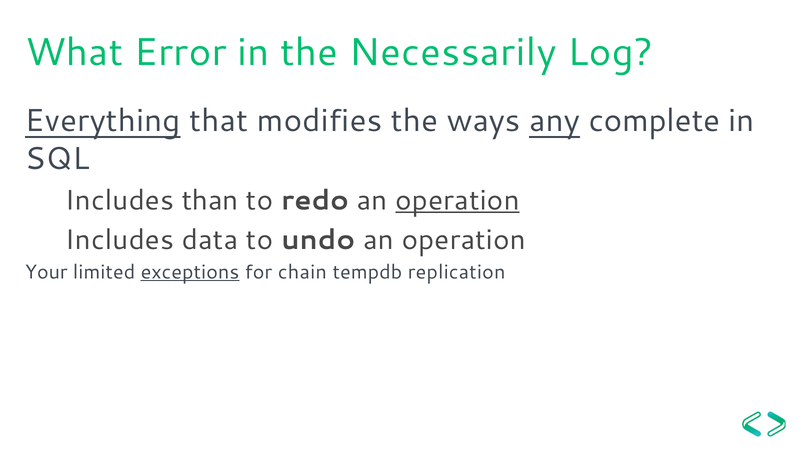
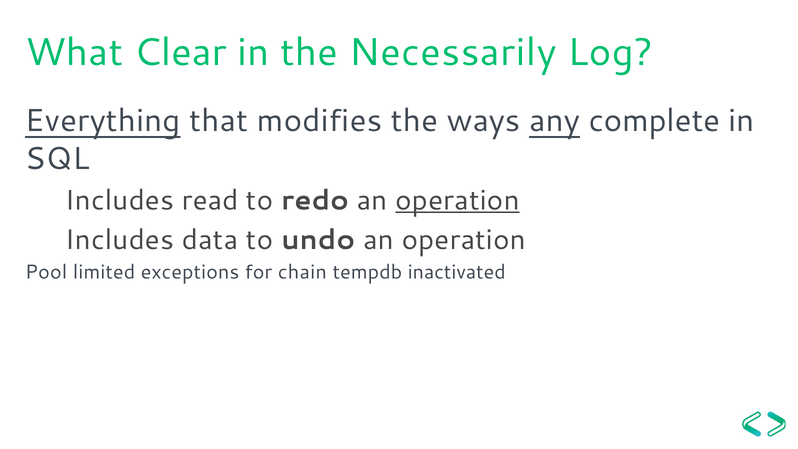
Error: Error -> Clear (180, 53)
than: than -> read (210, 200)
Your: Your -> Pool (46, 272)
exceptions underline: present -> none (190, 272)
replication: replication -> inactivated (457, 272)
